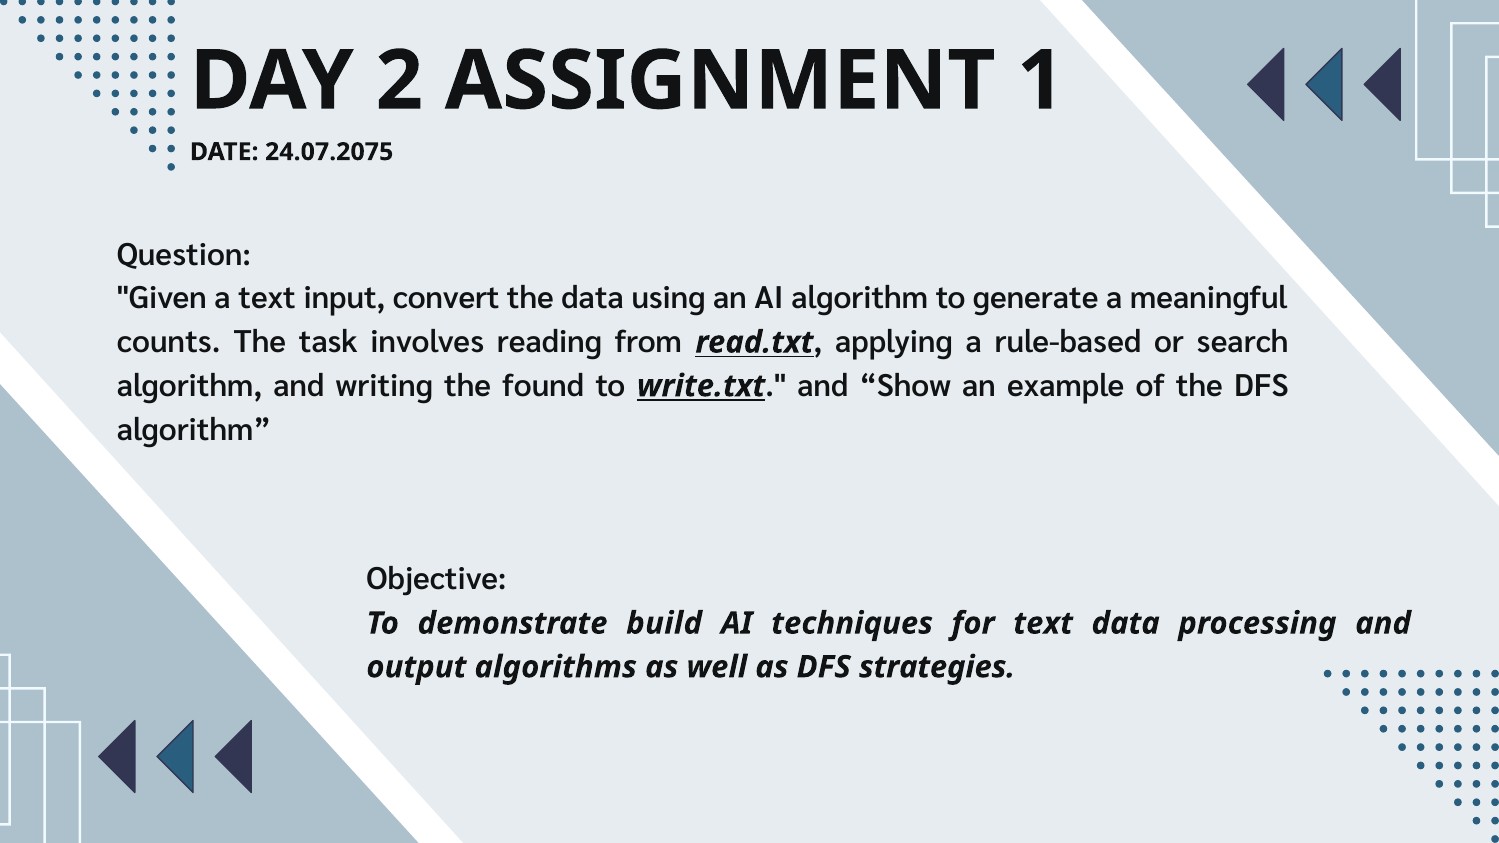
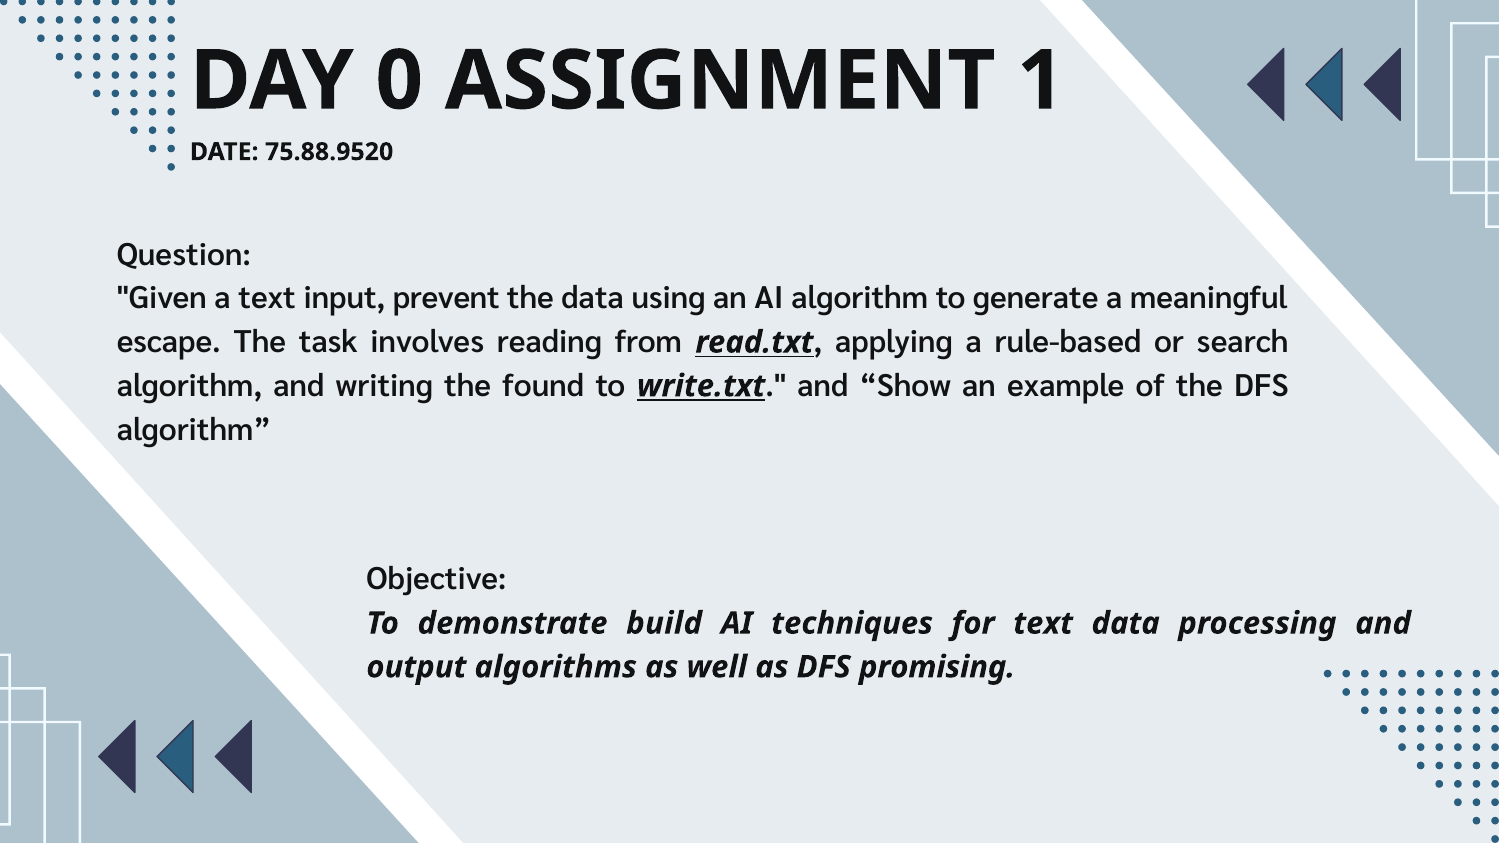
2: 2 -> 0 (399, 81)
24.07.2075: 24.07.2075 -> 75.88.9520 (329, 152)
convert: convert -> prevent (446, 299)
counts: counts -> escape (169, 342)
strategies: strategies -> promising (937, 667)
